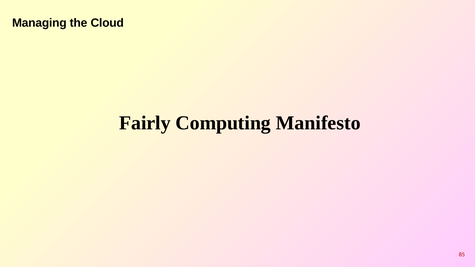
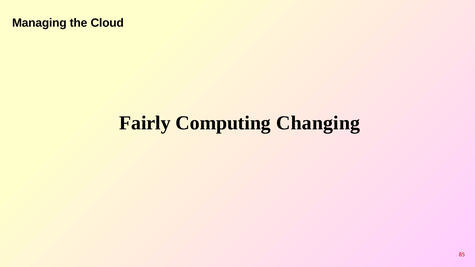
Manifesto: Manifesto -> Changing (318, 123)
